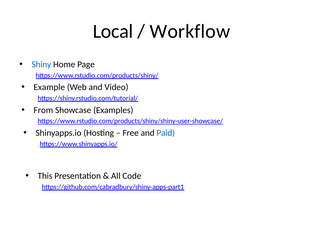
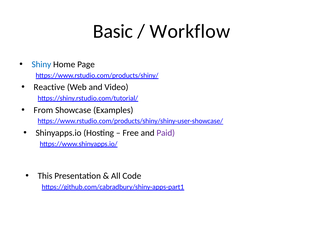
Local: Local -> Basic (113, 31)
Example: Example -> Reactive (49, 87)
Paid colour: blue -> purple (166, 133)
